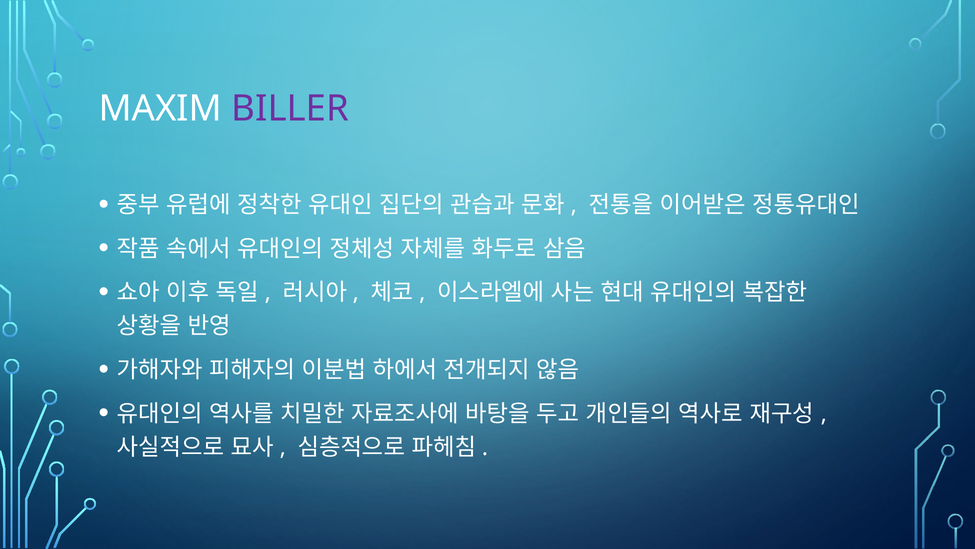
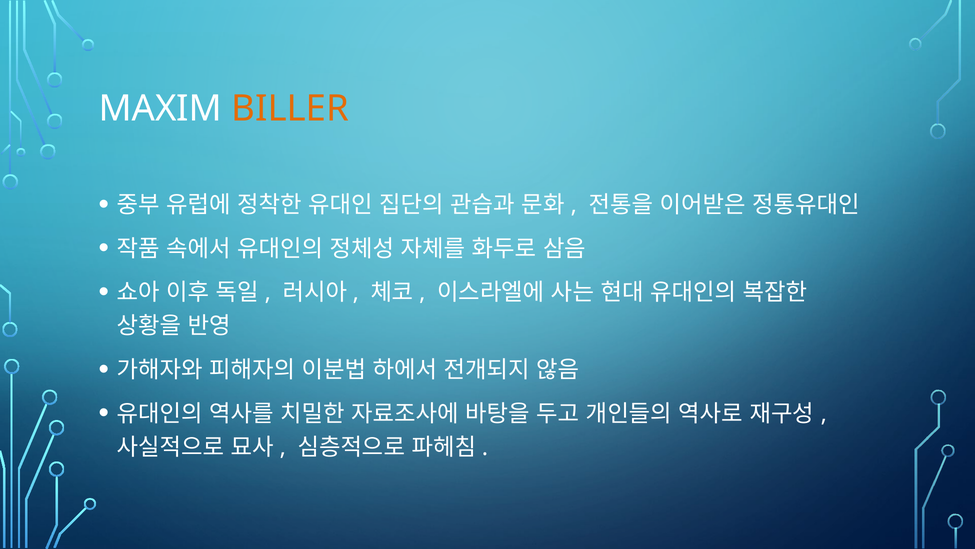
BILLER colour: purple -> orange (290, 108)
